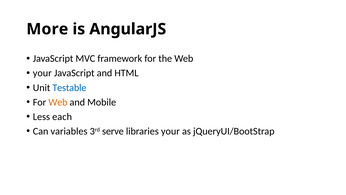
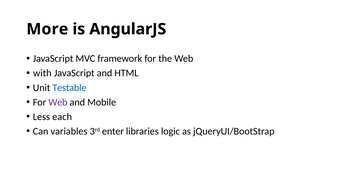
your: your -> with (42, 73)
Web colour: orange -> purple (58, 102)
serve: serve -> enter (113, 131)
libraries your: your -> logic (170, 131)
